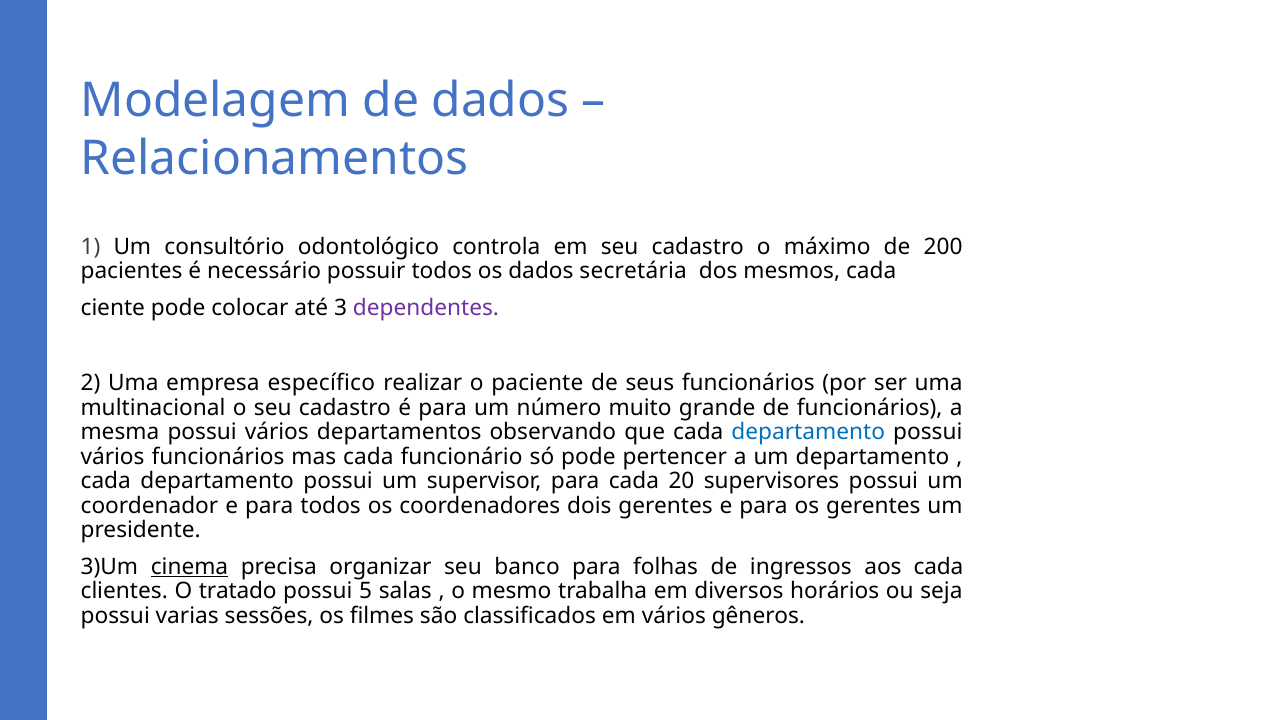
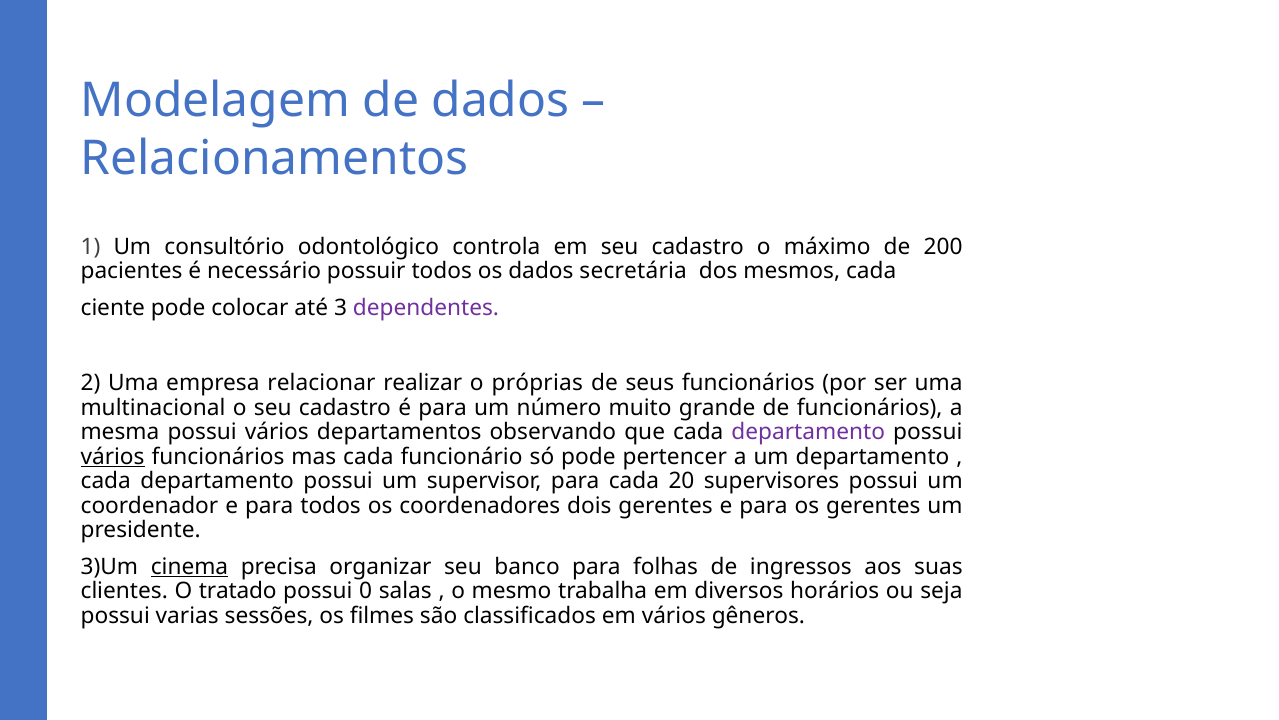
específico: específico -> relacionar (321, 383)
paciente: paciente -> próprias (537, 383)
departamento colour: blue -> purple (808, 432)
vários underline: none -> present (113, 457)
aos cada: cada -> suas (938, 566)
5: 5 -> 0 (366, 591)
